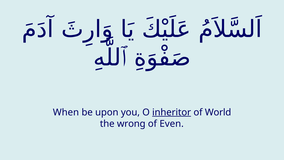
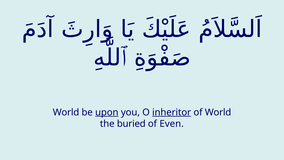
When: When -> World (66, 112)
upon underline: none -> present (107, 112)
wrong: wrong -> buried (131, 123)
